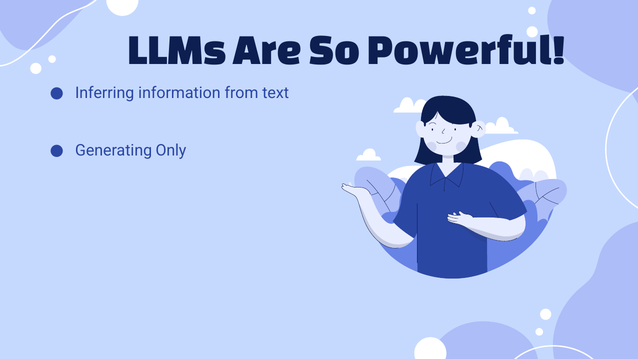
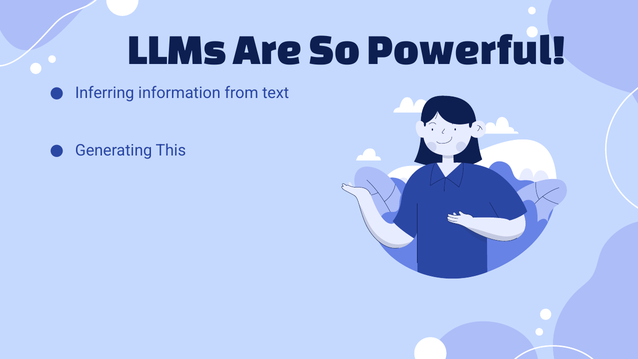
Only: Only -> This (171, 151)
